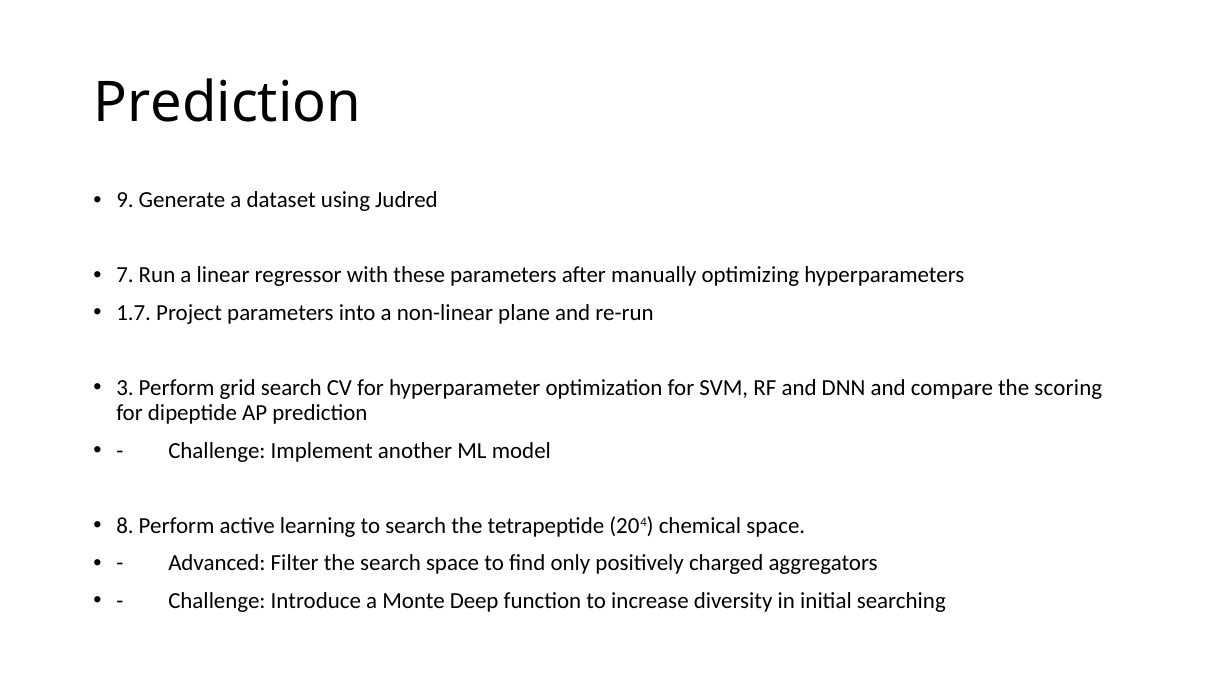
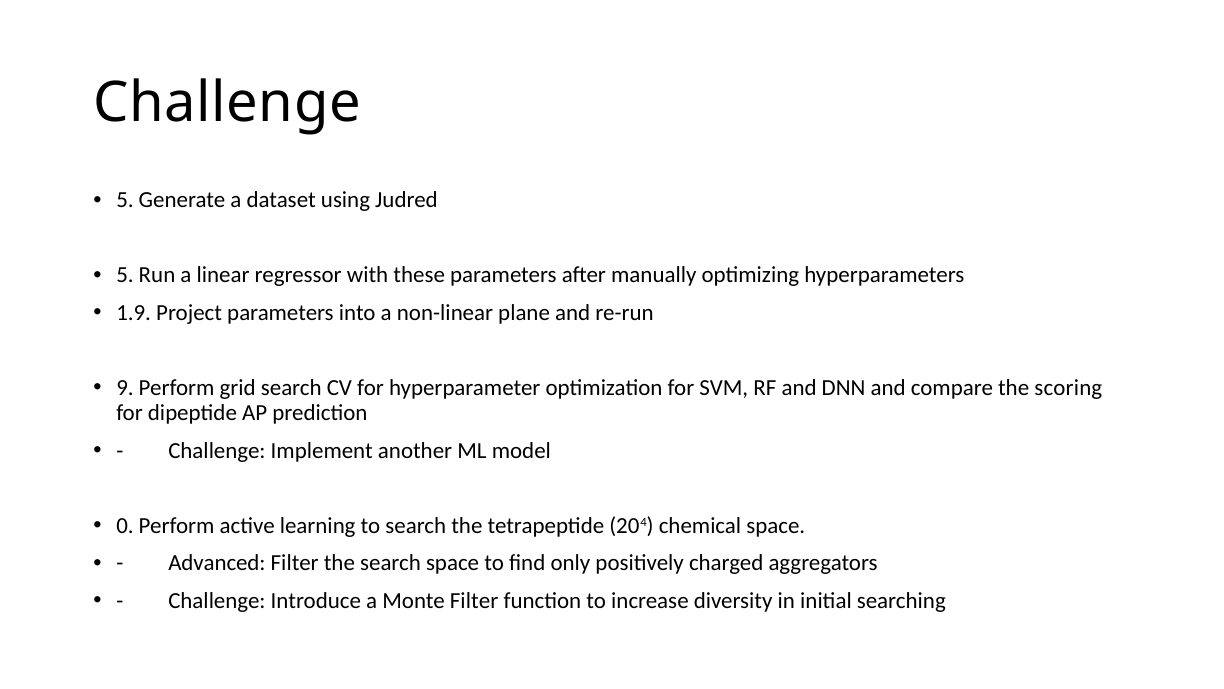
Prediction: Prediction -> Challenge (227, 103)
9: 9 -> 5 (125, 200)
7: 7 -> 5 (125, 275)
1.7: 1.7 -> 1.9 (134, 313)
3: 3 -> 9 (125, 388)
8: 8 -> 0 (125, 525)
Monte Deep: Deep -> Filter (474, 600)
